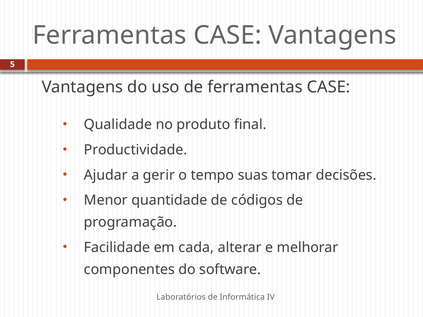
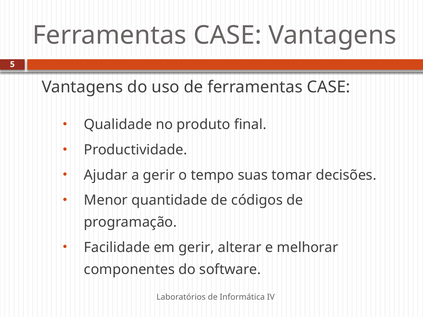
em cada: cada -> gerir (196, 248)
